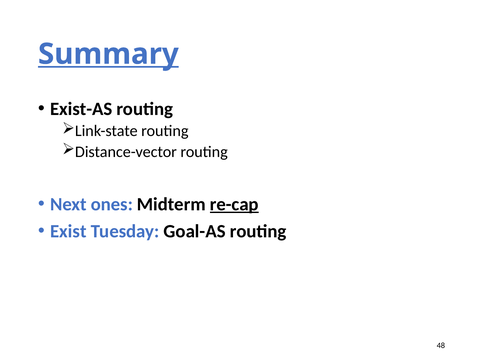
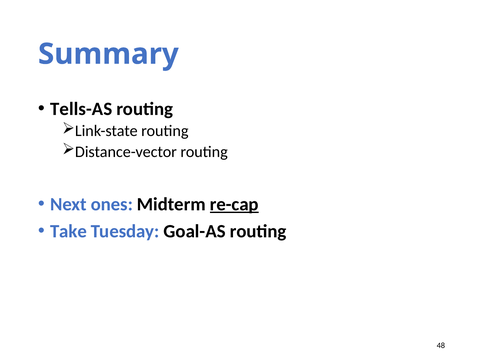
Summary underline: present -> none (108, 54)
Exist-AS: Exist-AS -> Tells-AS (81, 109)
Exist: Exist -> Take (68, 231)
